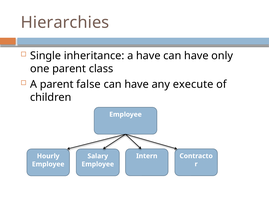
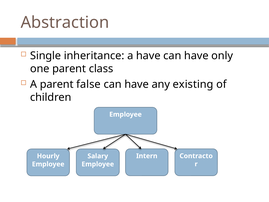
Hierarchies: Hierarchies -> Abstraction (65, 22)
execute: execute -> existing (193, 84)
